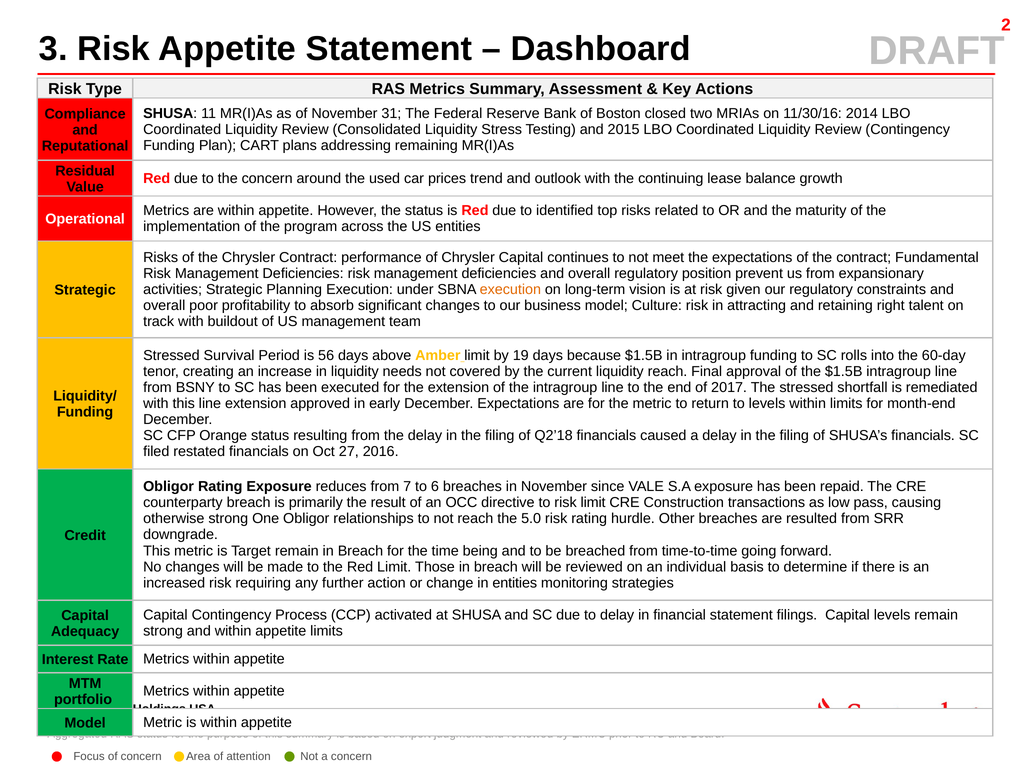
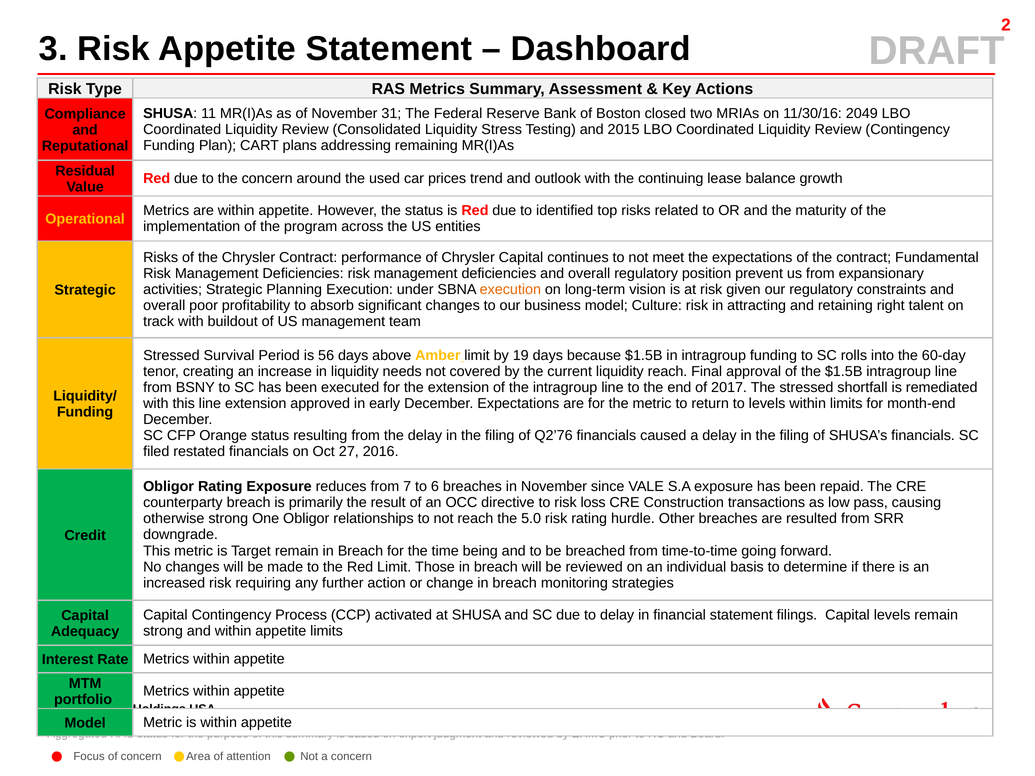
2014: 2014 -> 2049 (862, 113)
Operational colour: white -> yellow (85, 219)
Q2’18: Q2’18 -> Q2’76 (554, 436)
risk limit: limit -> loss (593, 503)
change in entities: entities -> breach (515, 583)
